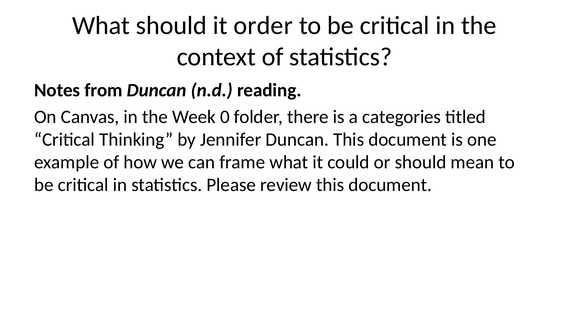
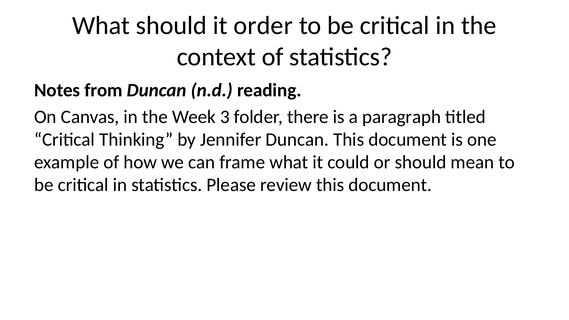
0: 0 -> 3 (225, 117)
categories: categories -> paragraph (402, 117)
